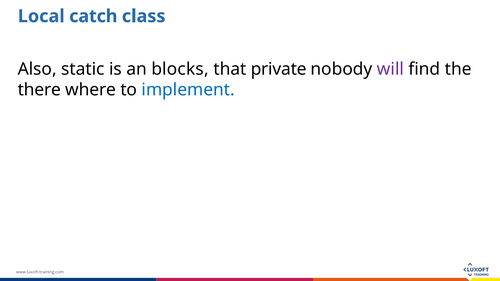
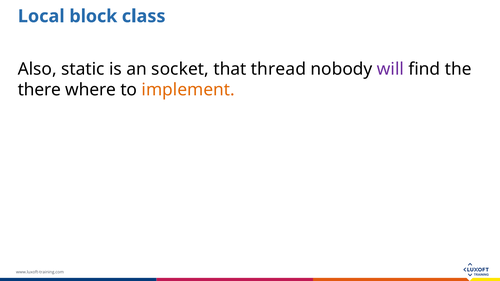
catch: catch -> block (93, 16)
blocks: blocks -> socket (180, 69)
private: private -> thread (278, 69)
implement colour: blue -> orange (188, 90)
